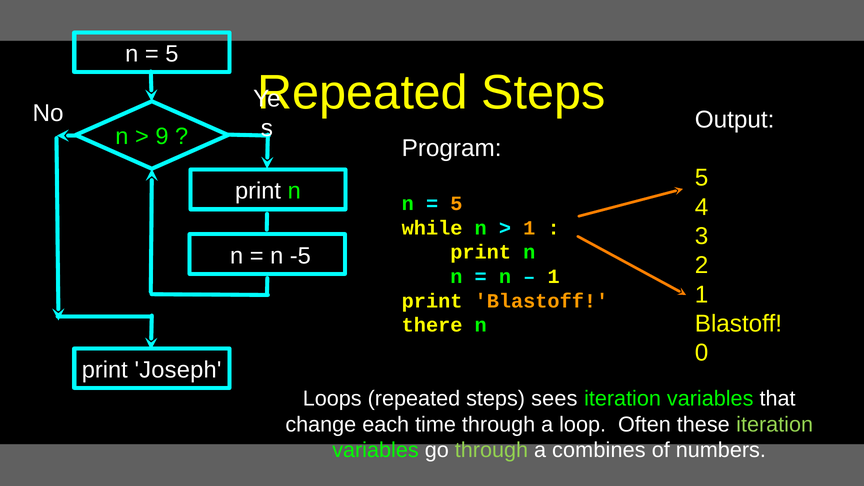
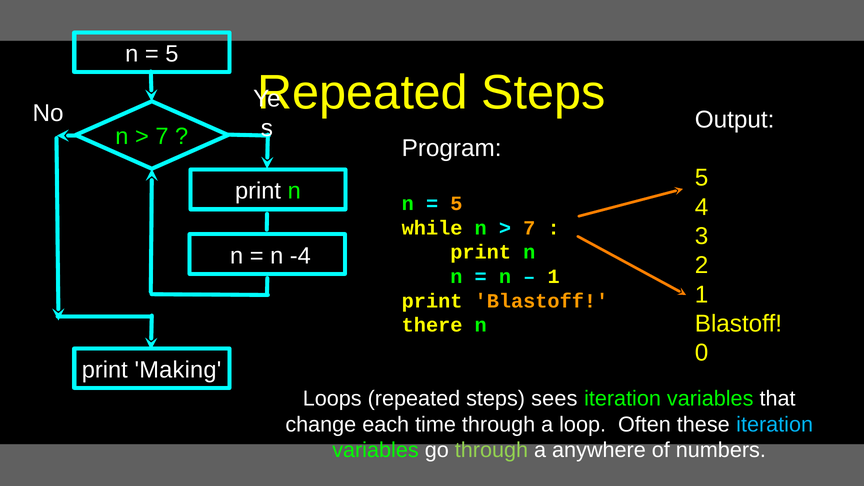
9: 9 -> 7 (162, 137)
1: 1 -> 7 (529, 228)
-5: -5 -> -4 (300, 256)
Joseph: Joseph -> Making (178, 370)
iteration colour: light green -> light blue (775, 424)
combines: combines -> anywhere (599, 450)
